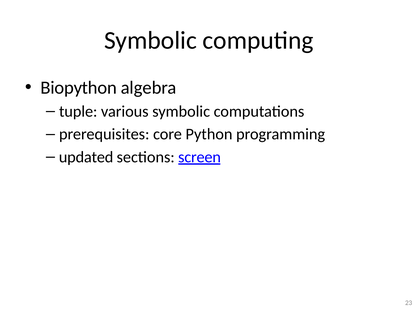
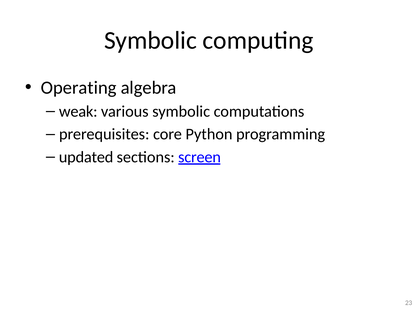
Biopython: Biopython -> Operating (79, 88)
tuple: tuple -> weak (78, 112)
